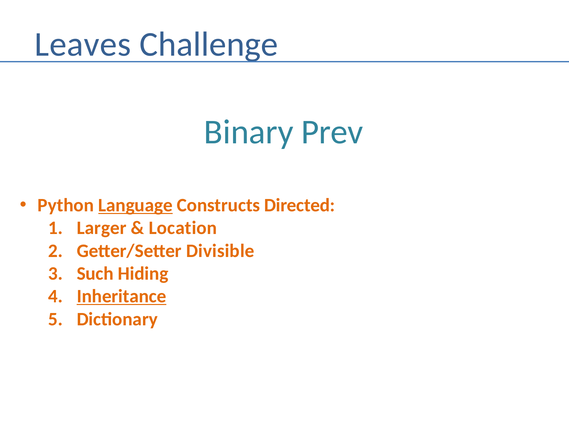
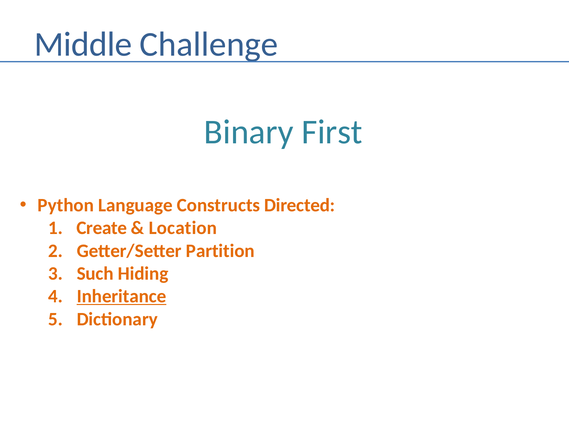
Leaves: Leaves -> Middle (83, 44)
Prev: Prev -> First (332, 132)
Language underline: present -> none (135, 205)
Larger: Larger -> Create (102, 228)
Divisible: Divisible -> Partition (220, 251)
